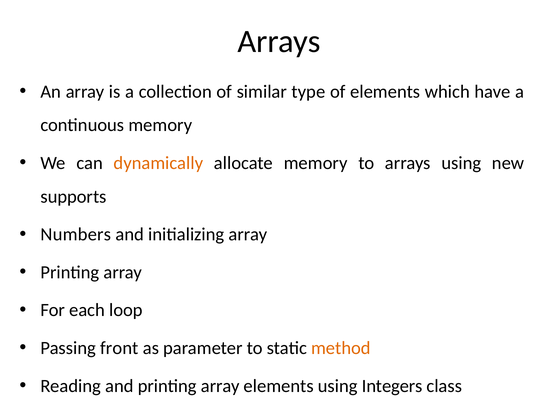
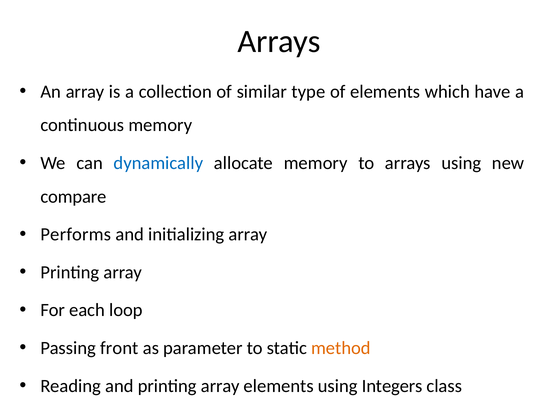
dynamically colour: orange -> blue (158, 163)
supports: supports -> compare (74, 196)
Numbers: Numbers -> Performs (76, 234)
